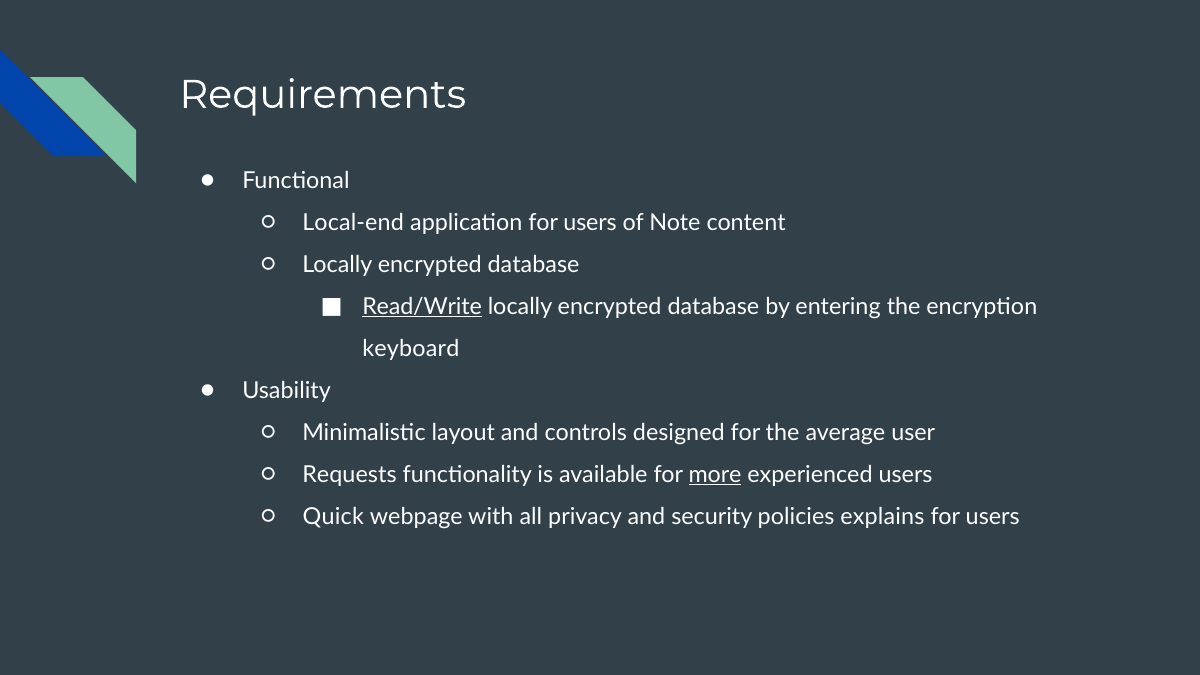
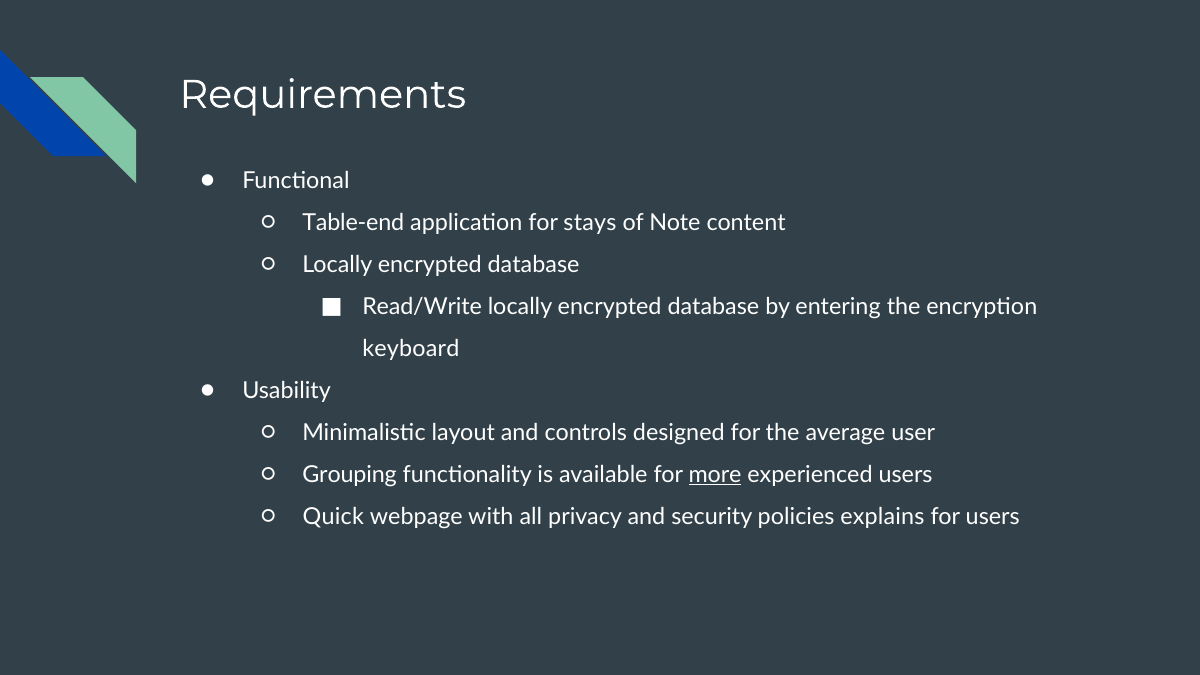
Local-end: Local-end -> Table-end (353, 222)
application for users: users -> stays (590, 222)
Read/Write underline: present -> none (422, 306)
Requests: Requests -> Grouping (350, 474)
